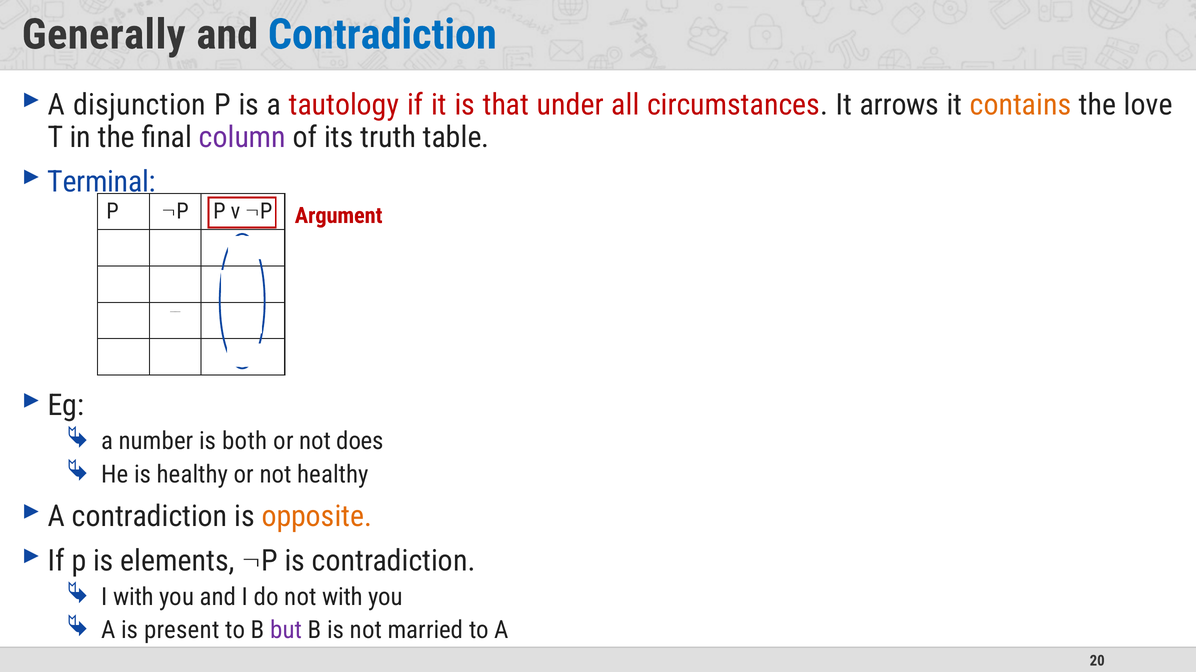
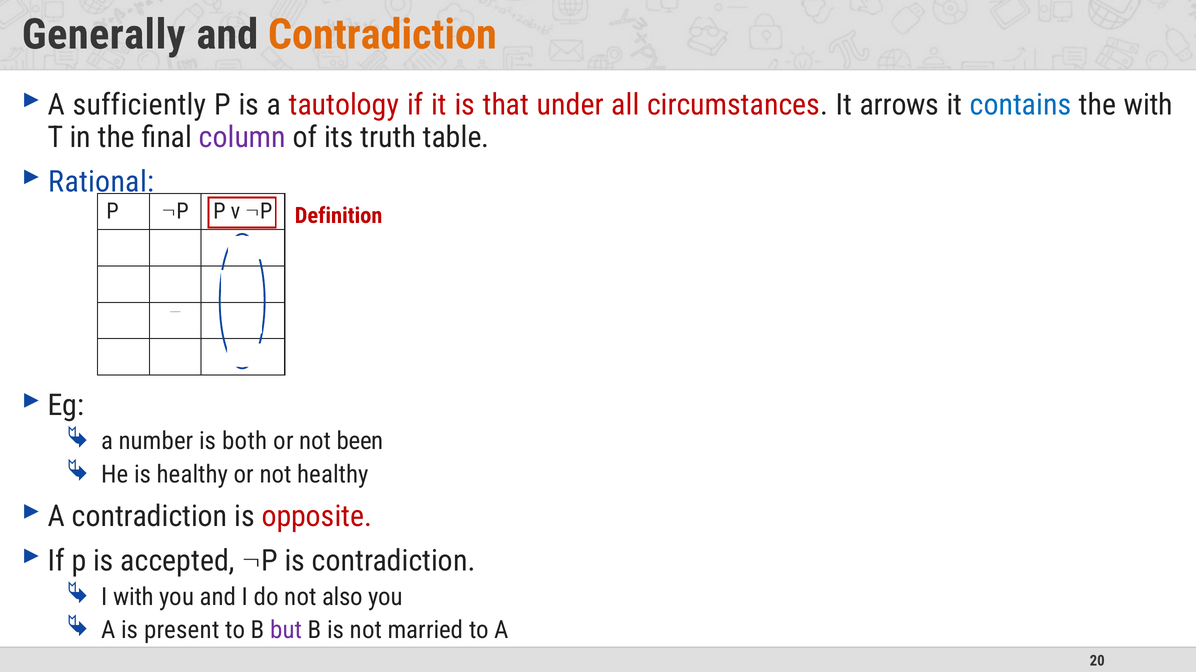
Contradiction colour: blue -> orange (382, 35)
disjunction: disjunction -> sufficiently (140, 105)
contains colour: orange -> blue (1021, 105)
the love: love -> with (1148, 105)
Terminal: Terminal -> Rational (101, 182)
Argument: Argument -> Definition (339, 216)
does: does -> been (360, 442)
opposite colour: orange -> red (317, 517)
elements: elements -> accepted (178, 562)
not with: with -> also (342, 597)
